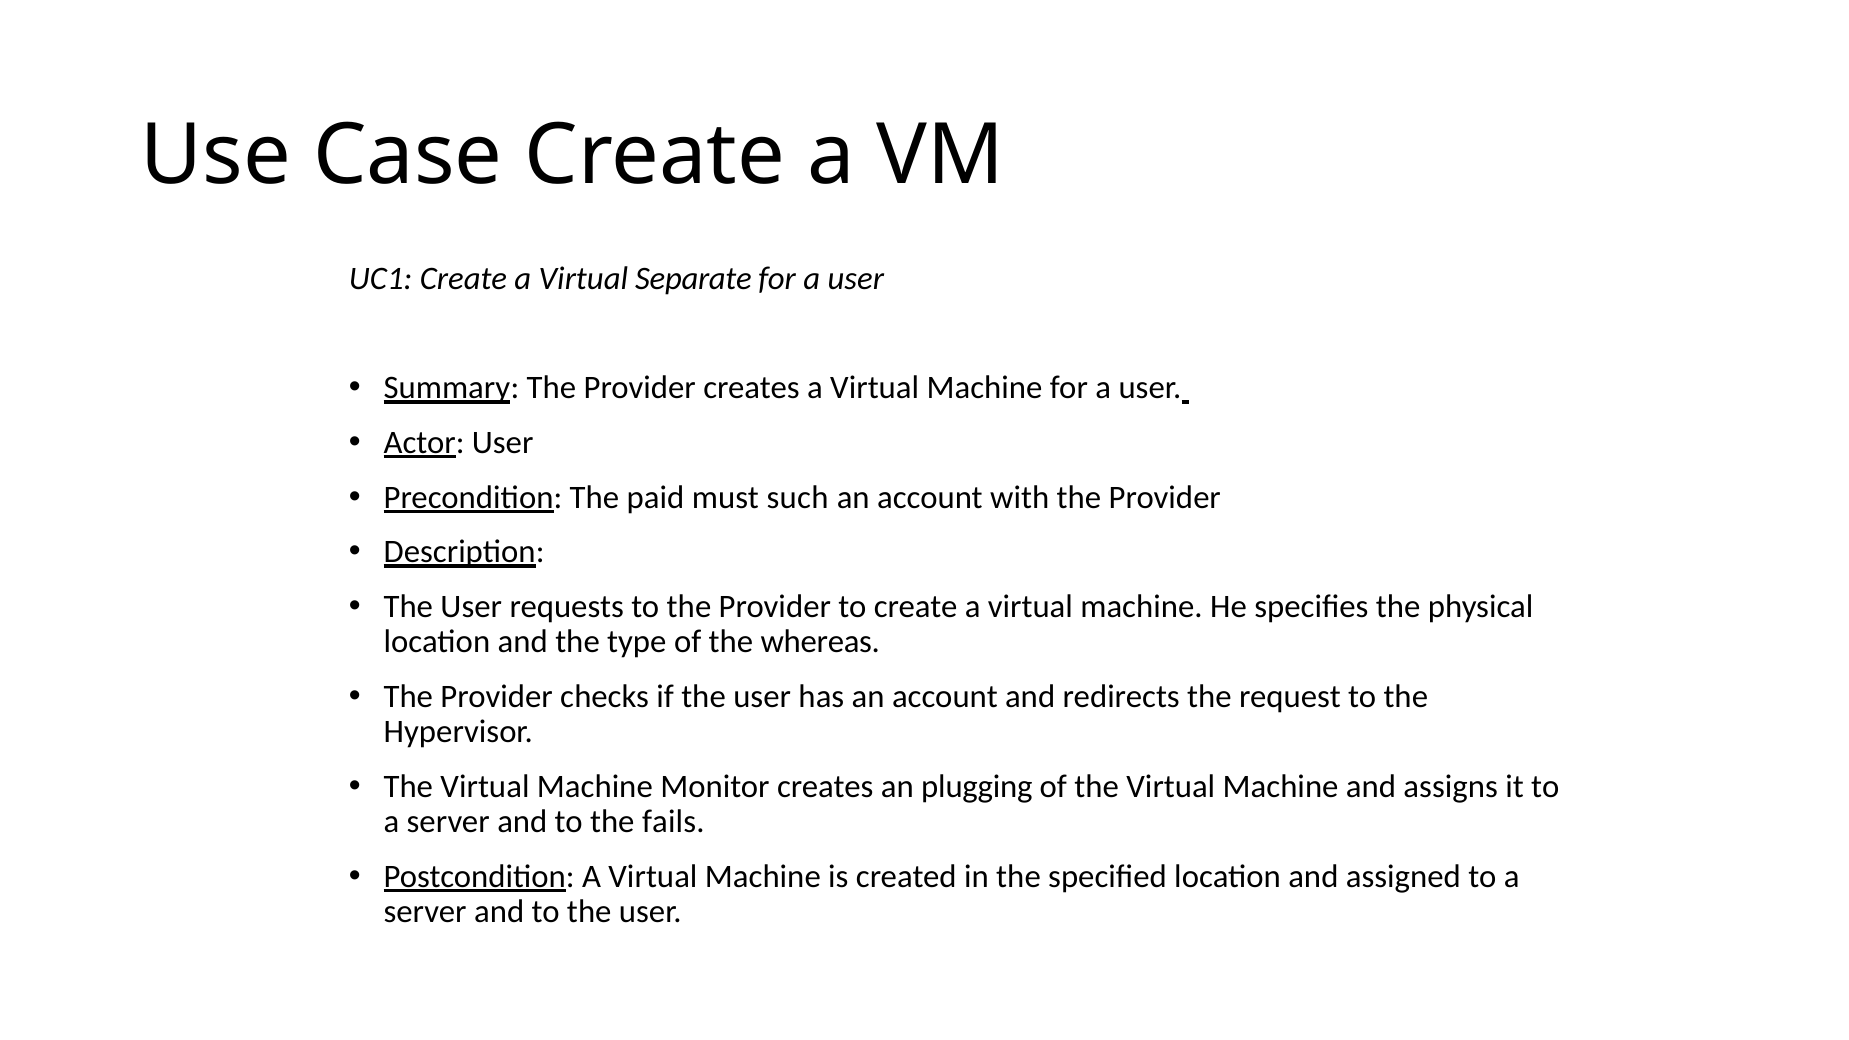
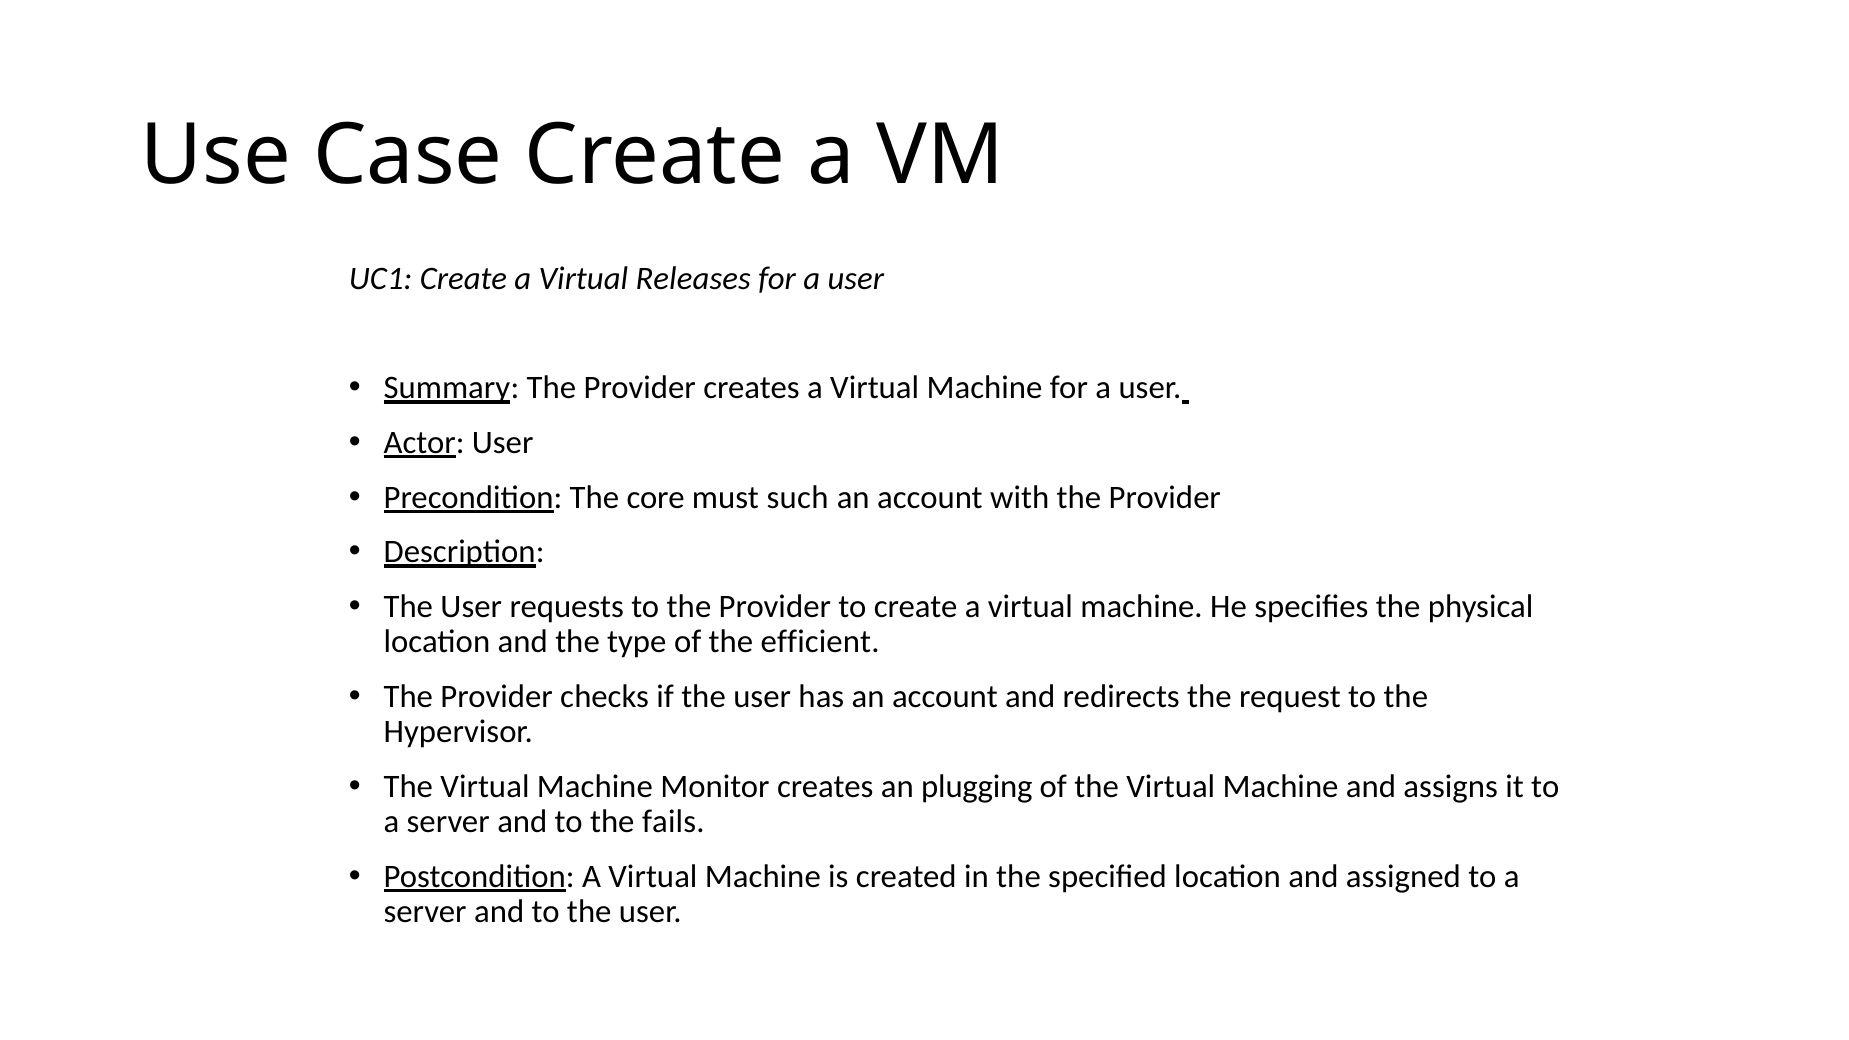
Separate: Separate -> Releases (693, 279)
paid: paid -> core (656, 497)
whereas: whereas -> efficient (820, 642)
